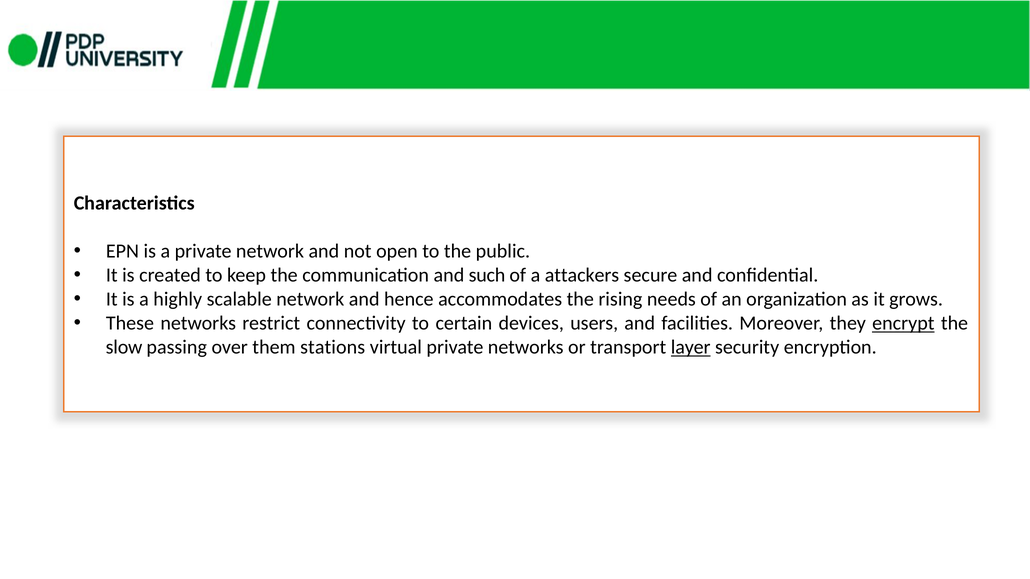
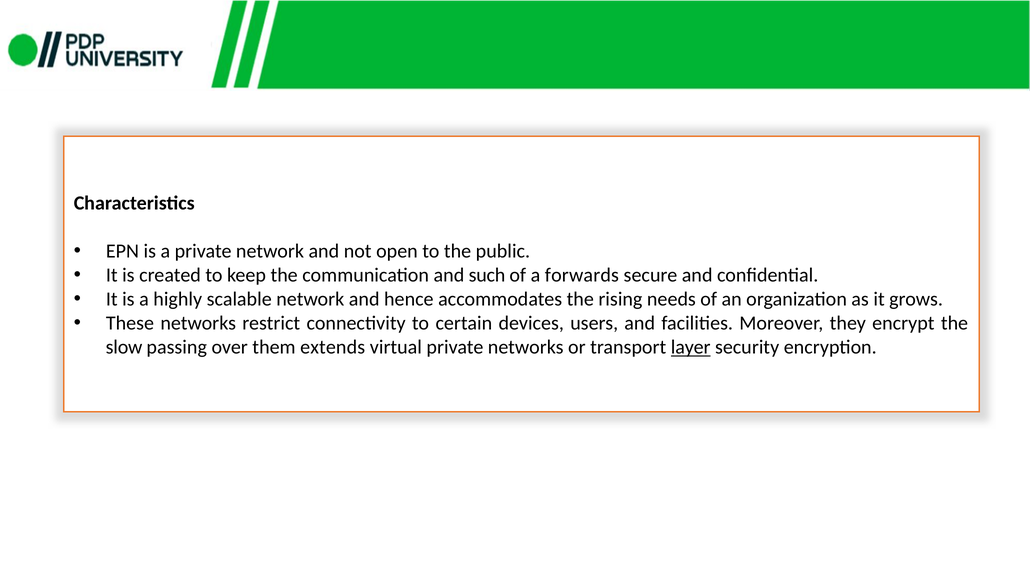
attackers: attackers -> forwards (582, 275)
encrypt underline: present -> none (903, 324)
stations: stations -> extends (333, 348)
